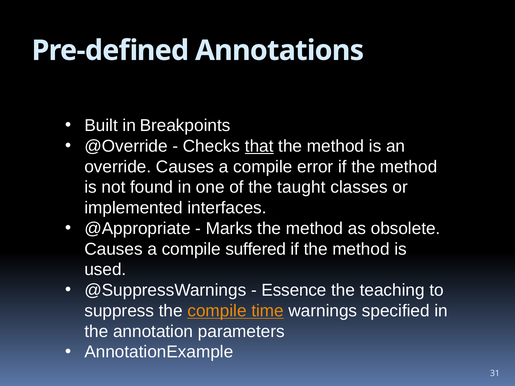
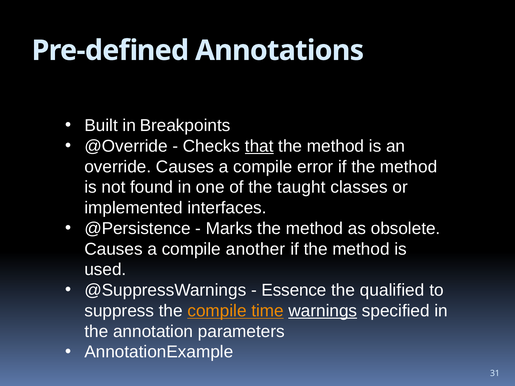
@Appropriate: @Appropriate -> @Persistence (138, 229)
suffered: suffered -> another (256, 249)
teaching: teaching -> qualified (392, 290)
warnings underline: none -> present (323, 311)
